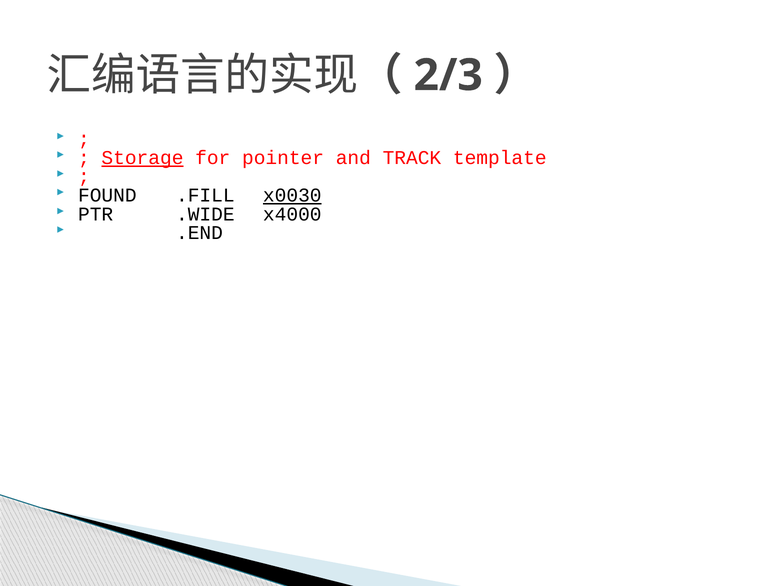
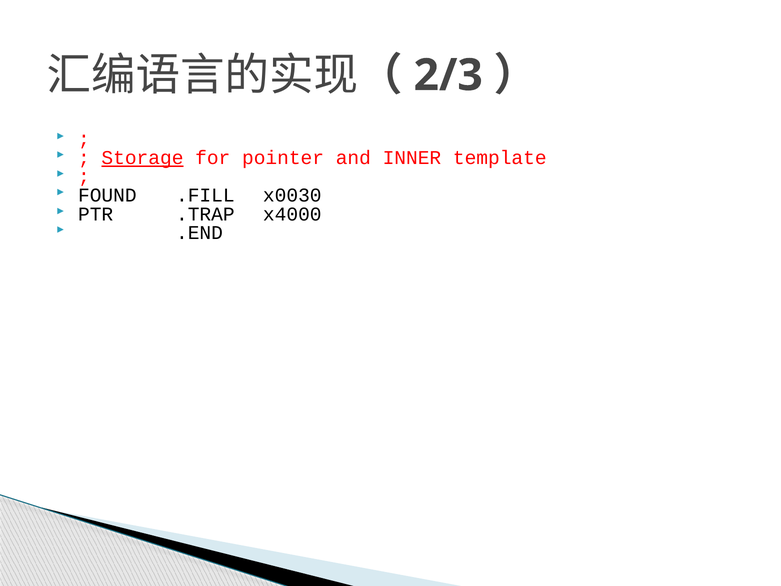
TRACK: TRACK -> INNER (412, 158)
x0030 underline: present -> none (292, 195)
.WIDE: .WIDE -> .TRAP (205, 214)
